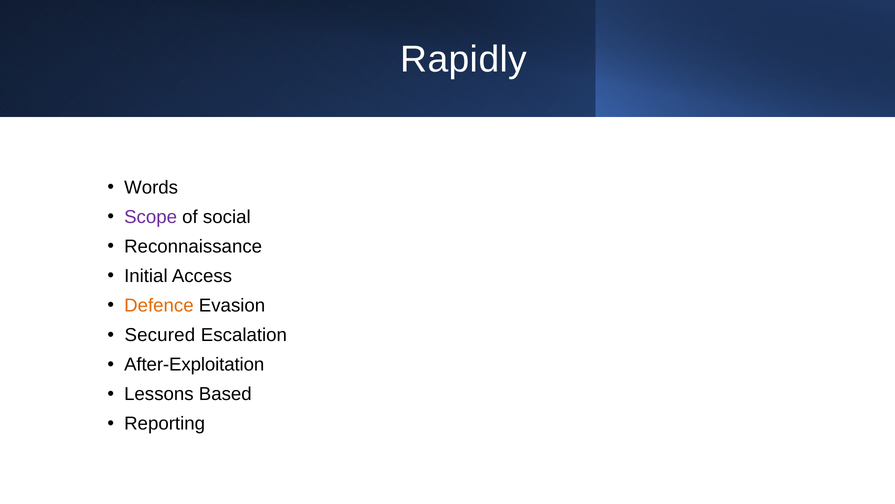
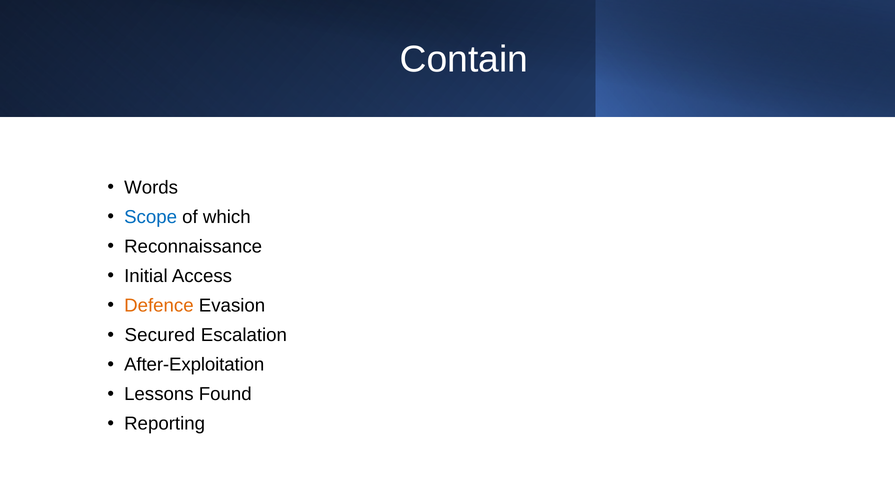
Rapidly: Rapidly -> Contain (464, 59)
Scope colour: purple -> blue (151, 217)
social: social -> which (227, 217)
Based: Based -> Found (225, 394)
